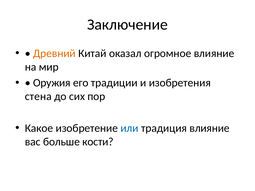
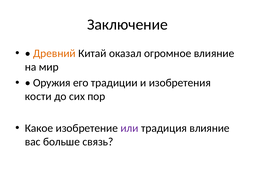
стена: стена -> кости (38, 97)
или colour: blue -> purple (129, 128)
кости: кости -> связь (98, 142)
